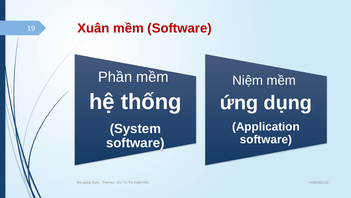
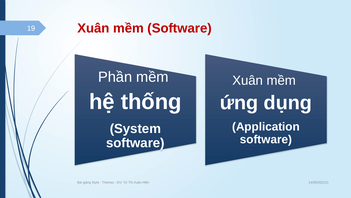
Niệm: Niệm -> Xuân (248, 80)
